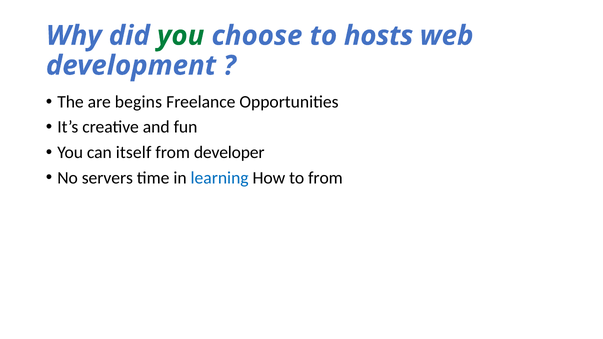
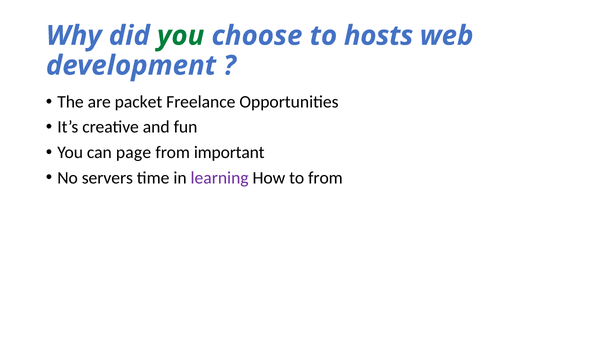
begins: begins -> packet (138, 102)
itself: itself -> page (134, 153)
developer: developer -> important (229, 153)
learning colour: blue -> purple (220, 178)
